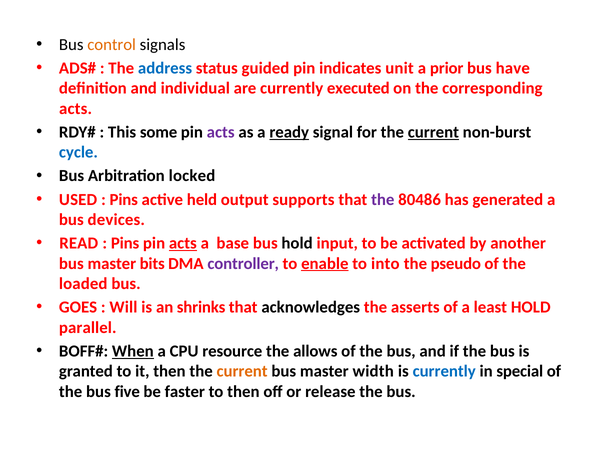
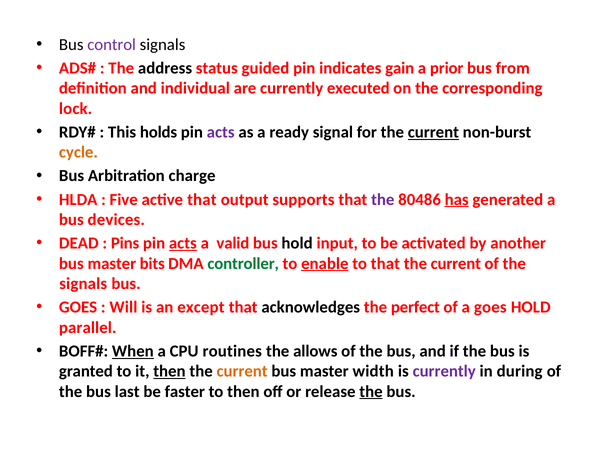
control colour: orange -> purple (112, 45)
address colour: blue -> black (165, 68)
unit: unit -> gain (400, 68)
have: have -> from (513, 68)
acts: acts -> lock (76, 109)
some: some -> holds (159, 132)
ready underline: present -> none (289, 132)
cycle colour: blue -> orange (78, 152)
locked: locked -> charge (192, 176)
USED: USED -> HLDA (78, 199)
Pins: Pins -> Five (124, 199)
active held: held -> that (202, 199)
has underline: none -> present (457, 199)
READ: READ -> DEAD (79, 243)
base: base -> valid (233, 243)
controller colour: purple -> green (243, 263)
to into: into -> that (385, 263)
pseudo: pseudo -> current (456, 263)
loaded: loaded -> signals (83, 284)
shrinks: shrinks -> except (201, 307)
asserts: asserts -> perfect (415, 307)
a least: least -> goes (490, 307)
resource: resource -> routines (232, 351)
then underline: none -> present (169, 371)
currently colour: blue -> purple (444, 371)
special: special -> during (520, 371)
five: five -> last (127, 391)
the underline: none -> present (371, 391)
